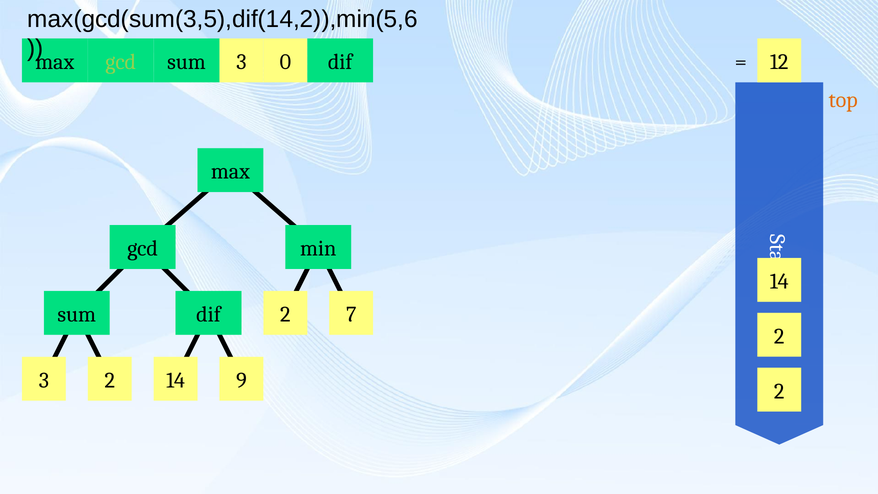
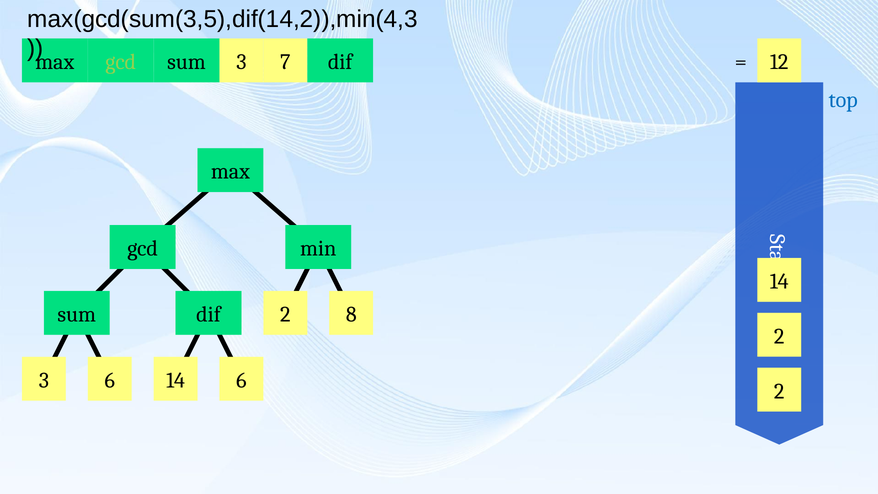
max(gcd(sum(3,5),dif(14,2)),min(5,6: max(gcd(sum(3,5),dif(14,2)),min(5,6 -> max(gcd(sum(3,5),dif(14,2)),min(4,3 (223, 19)
0: 0 -> 7 (285, 62)
top colour: orange -> blue (843, 100)
7: 7 -> 8 (351, 314)
3 2: 2 -> 6 (110, 380)
14 9: 9 -> 6 (241, 380)
